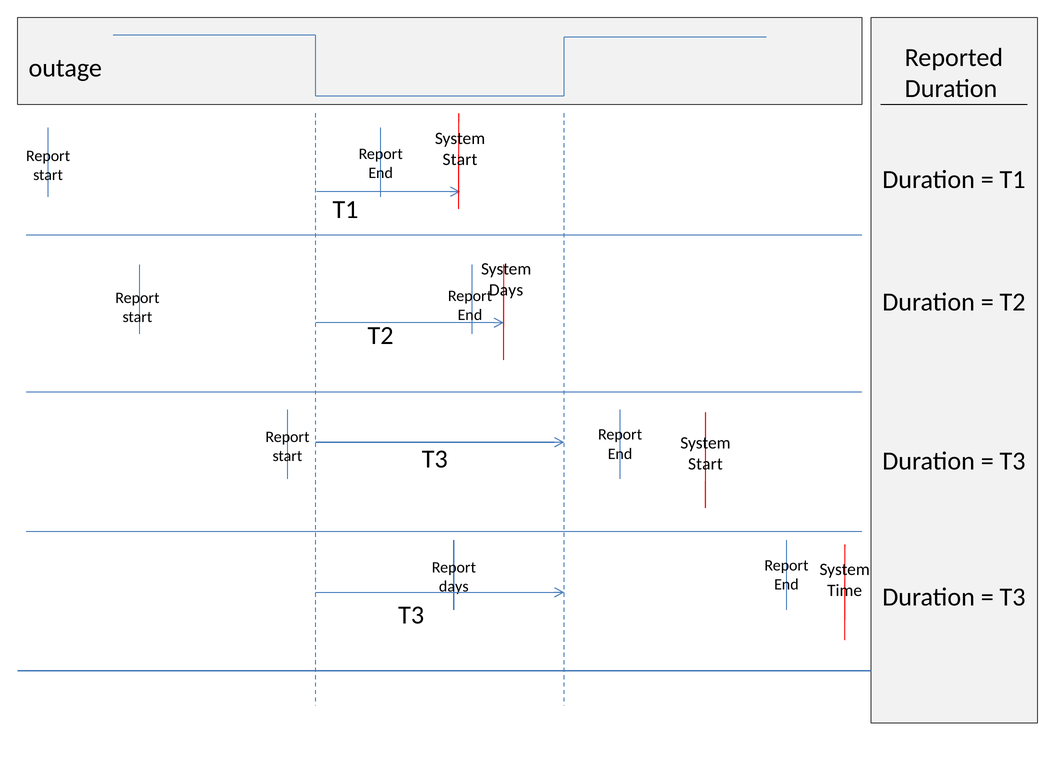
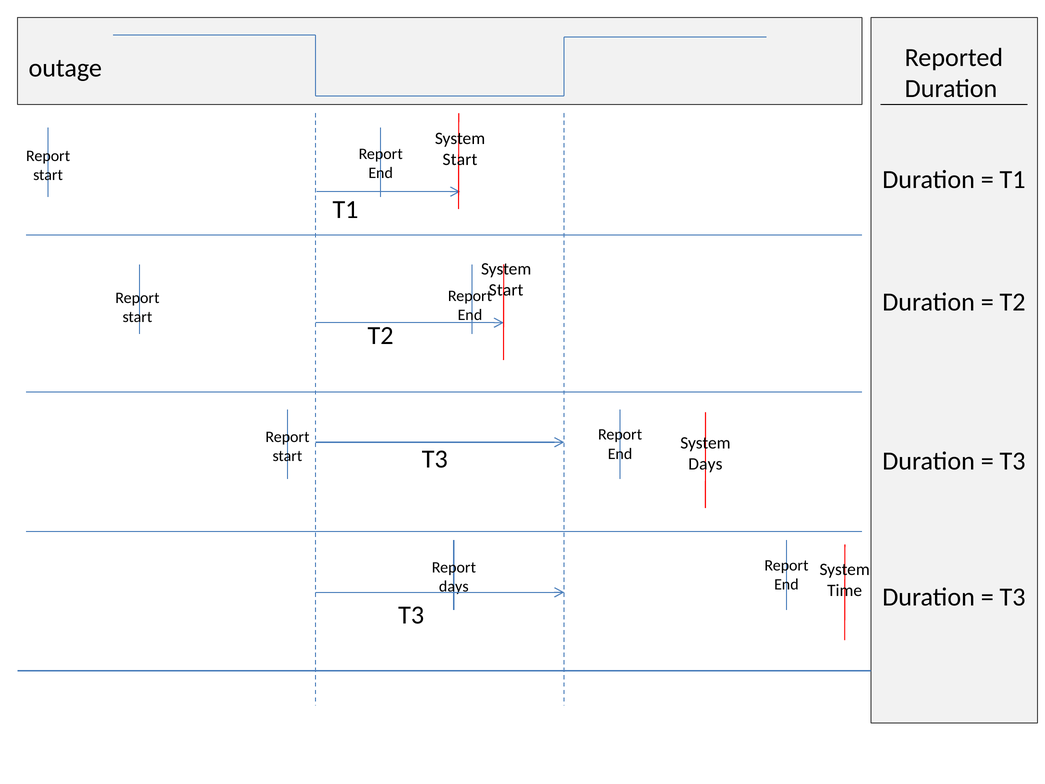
Days: Days -> Start (506, 290)
Start: Start -> Days (705, 464)
